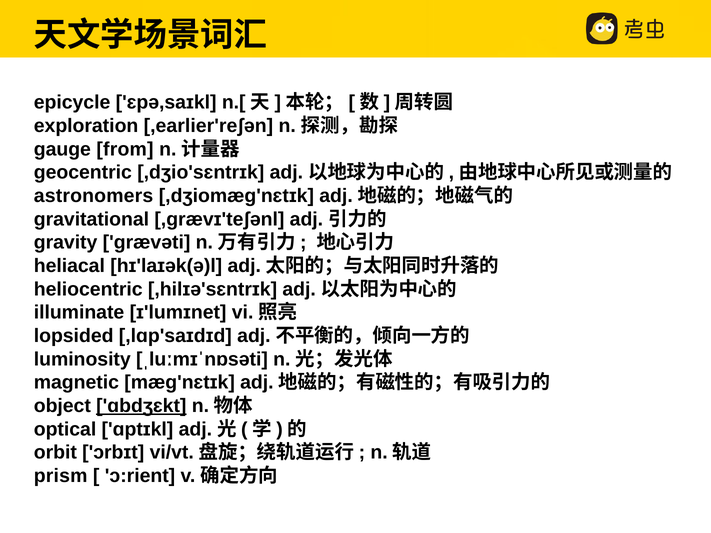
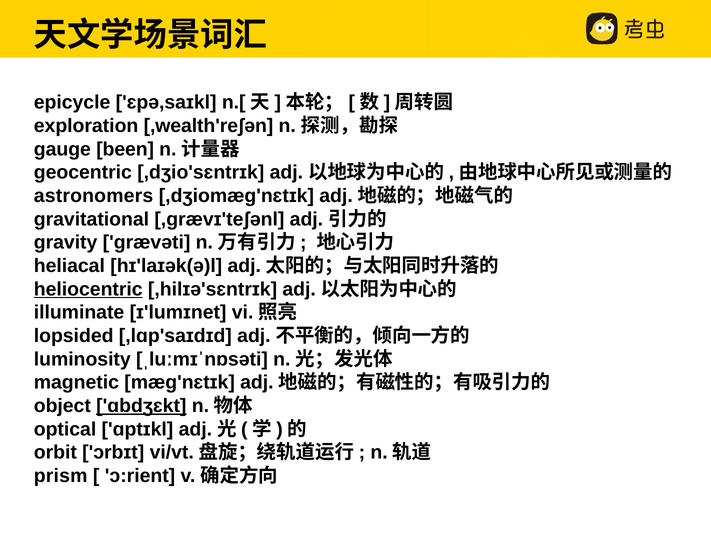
,earlier'reʃən: ,earlier'reʃən -> ,wealth'reʃən (209, 126)
from: from -> been (125, 149)
heliocentric underline: none -> present (88, 289)
